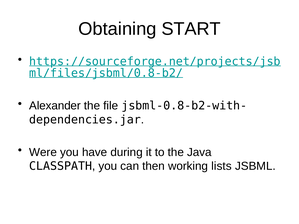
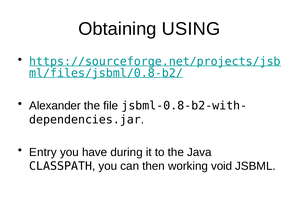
START: START -> USING (191, 29)
Were: Were -> Entry (43, 152)
lists: lists -> void (222, 166)
